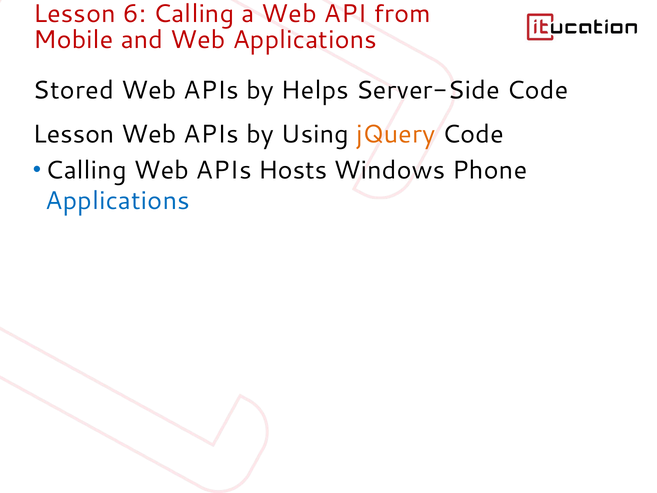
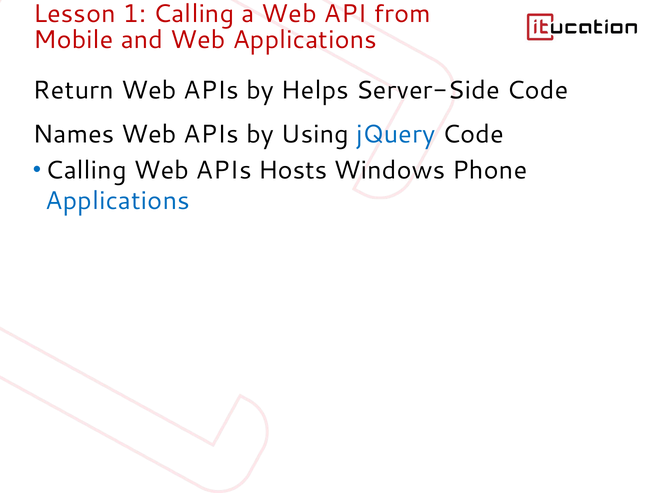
6: 6 -> 1 (134, 14)
Stored: Stored -> Return (74, 91)
Lesson: Lesson -> Names (74, 134)
jQuery colour: orange -> blue (396, 134)
